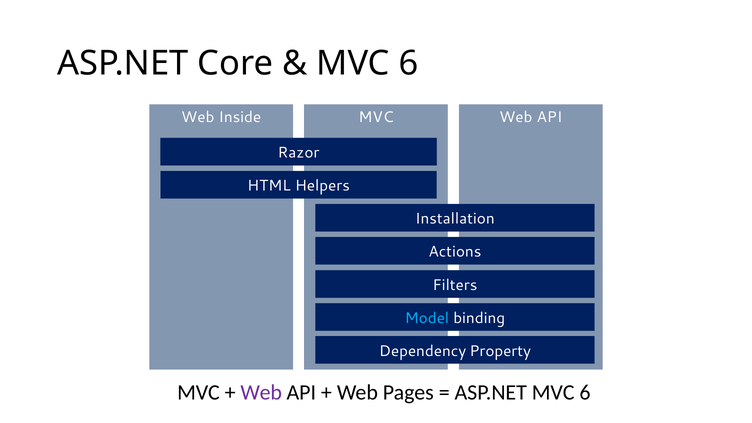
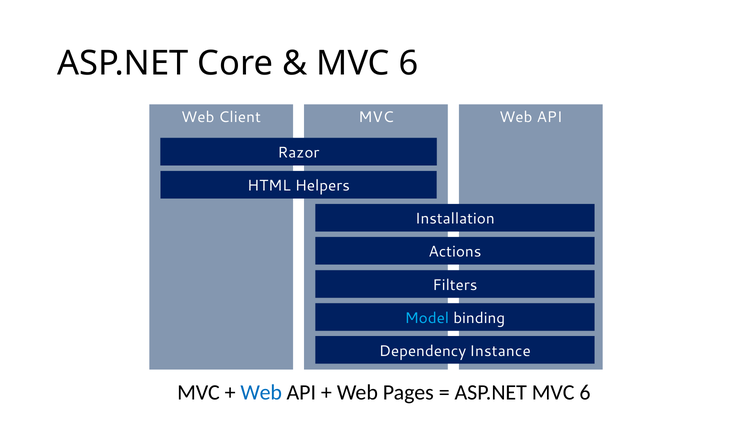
Inside: Inside -> Client (240, 117)
Property: Property -> Instance (500, 351)
Web colour: purple -> blue (261, 393)
